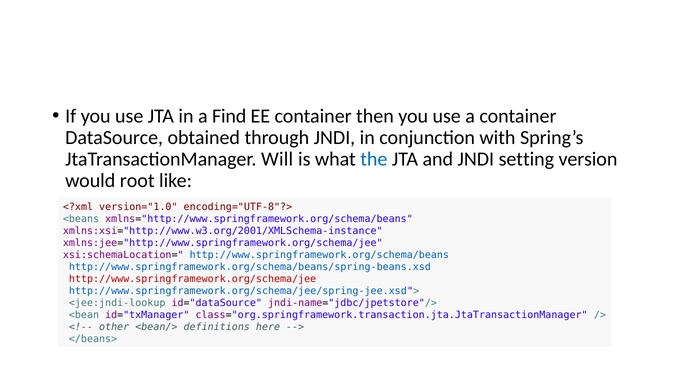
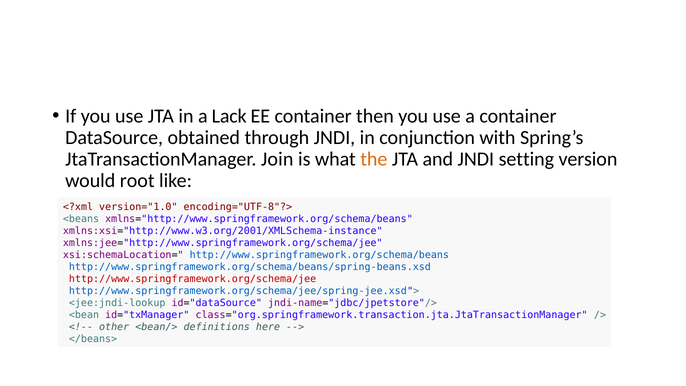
Find: Find -> Lack (229, 116)
Will: Will -> Join (277, 159)
the colour: blue -> orange (374, 159)
